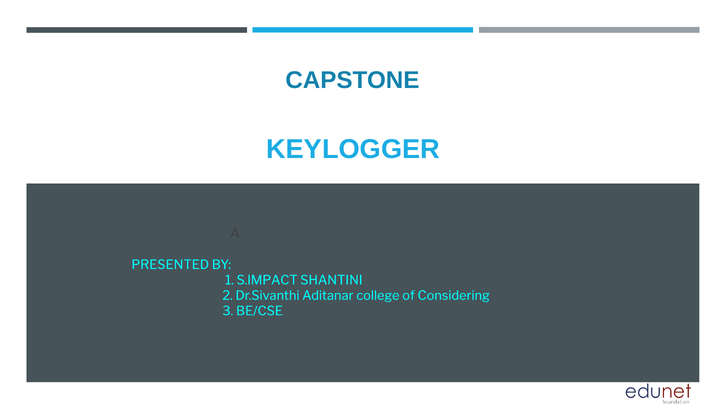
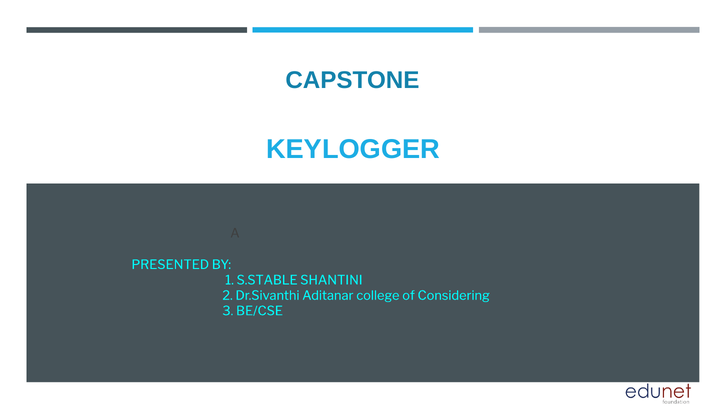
S.IMPACT: S.IMPACT -> S.STABLE (267, 280)
